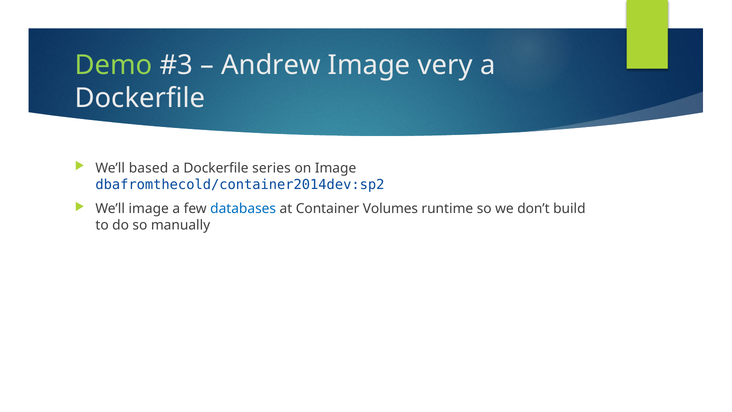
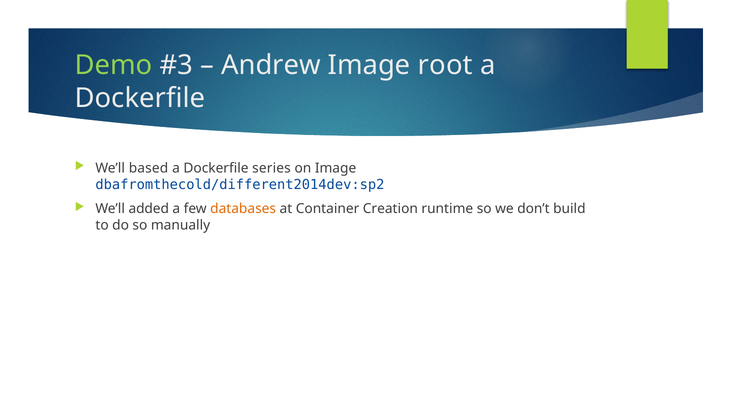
very: very -> root (445, 65)
dbafromthecold/container2014dev:sp2: dbafromthecold/container2014dev:sp2 -> dbafromthecold/different2014dev:sp2 (240, 185)
We’ll image: image -> added (149, 209)
databases colour: blue -> orange (243, 209)
Volumes: Volumes -> Creation (390, 209)
